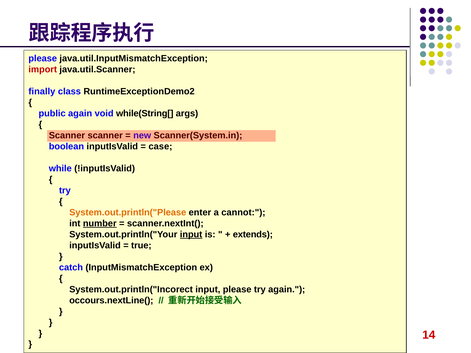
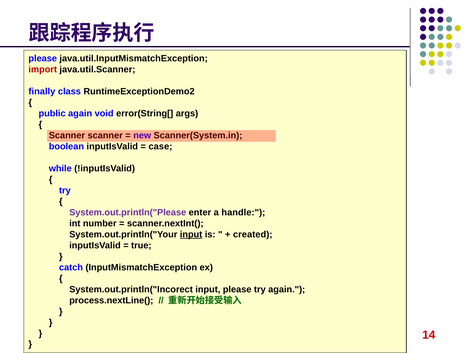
while(String[: while(String[ -> error(String[ (145, 114)
System.out.println("Please colour: orange -> purple (128, 213)
cannot: cannot -> handle (243, 213)
number underline: present -> none (100, 224)
extends: extends -> created (253, 235)
occours.nextLine(: occours.nextLine( -> process.nextLine( (111, 301)
